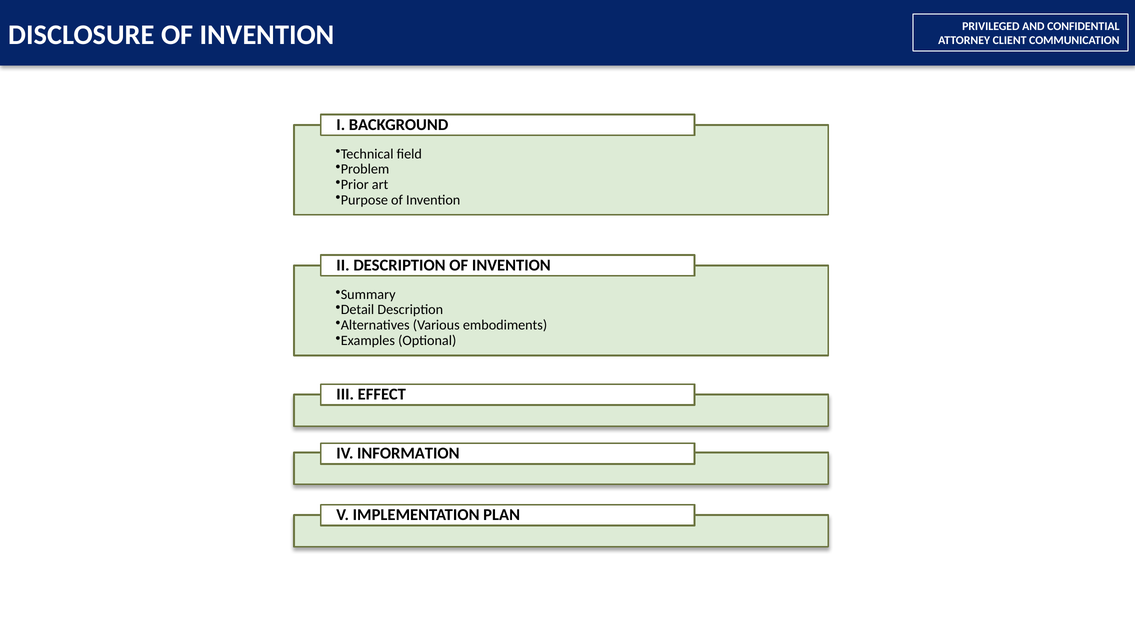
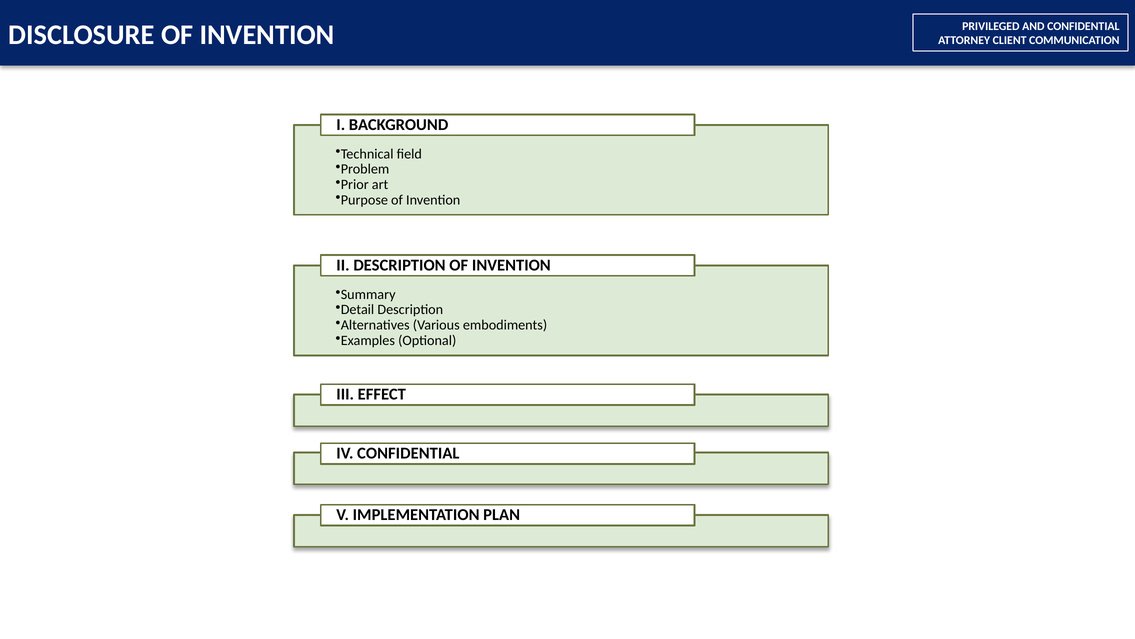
IV INFORMATION: INFORMATION -> CONFIDENTIAL (408, 453)
